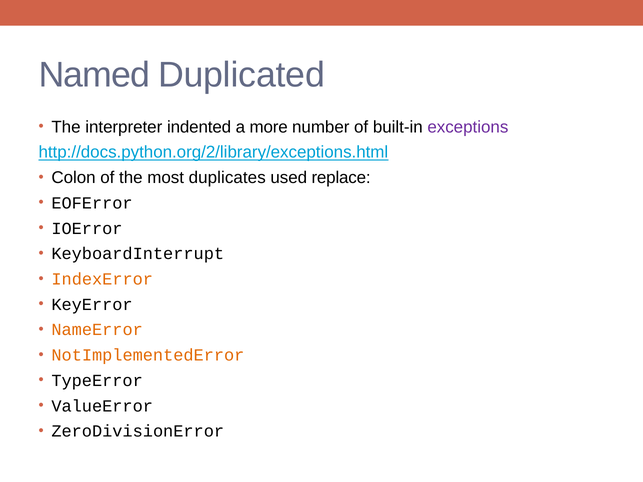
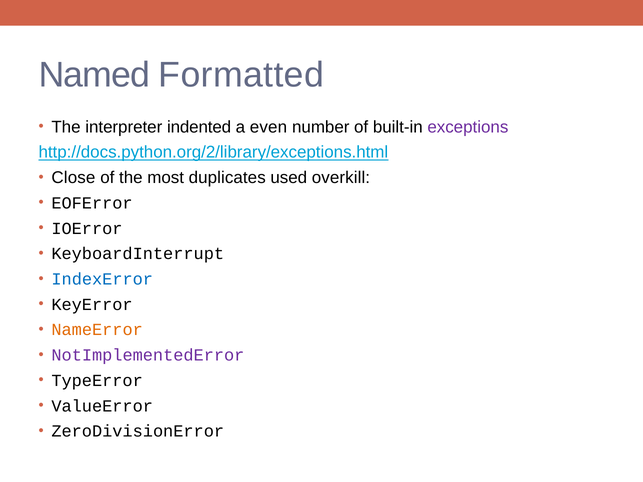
Duplicated: Duplicated -> Formatted (241, 75)
more: more -> even (268, 127)
Colon: Colon -> Close (73, 178)
replace: replace -> overkill (341, 178)
IndexError colour: orange -> blue (102, 279)
NotImplementedError colour: orange -> purple (148, 355)
